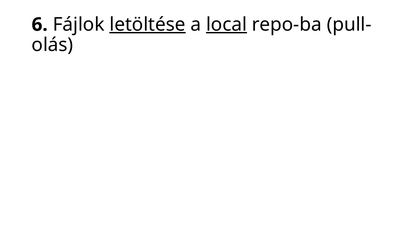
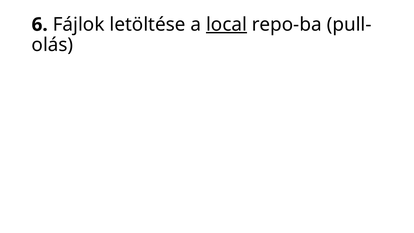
letöltése underline: present -> none (148, 25)
